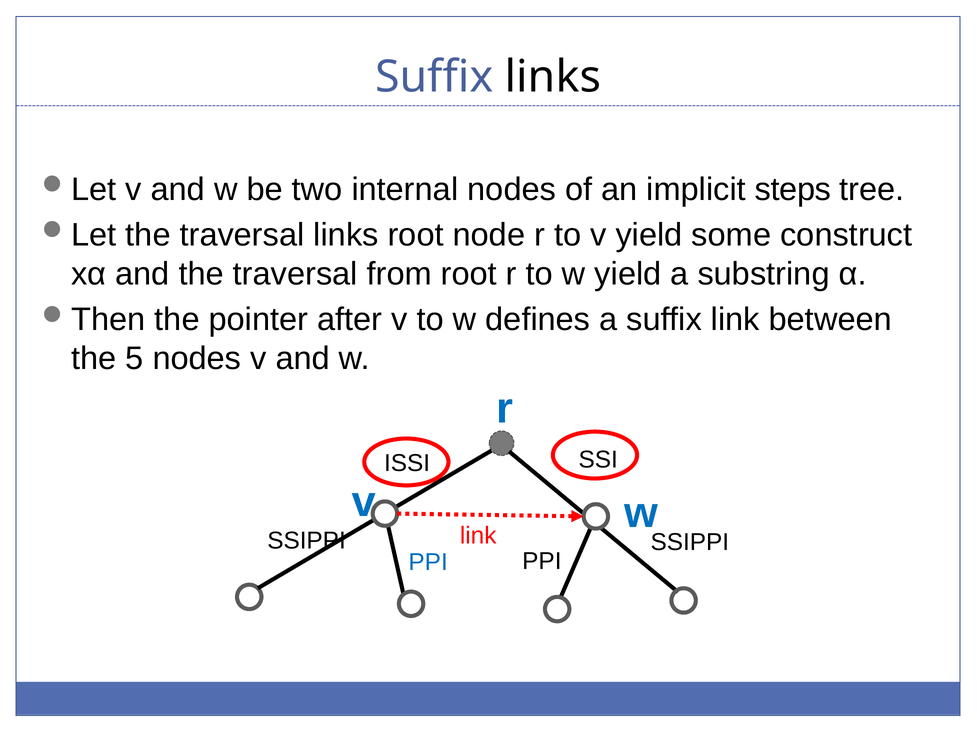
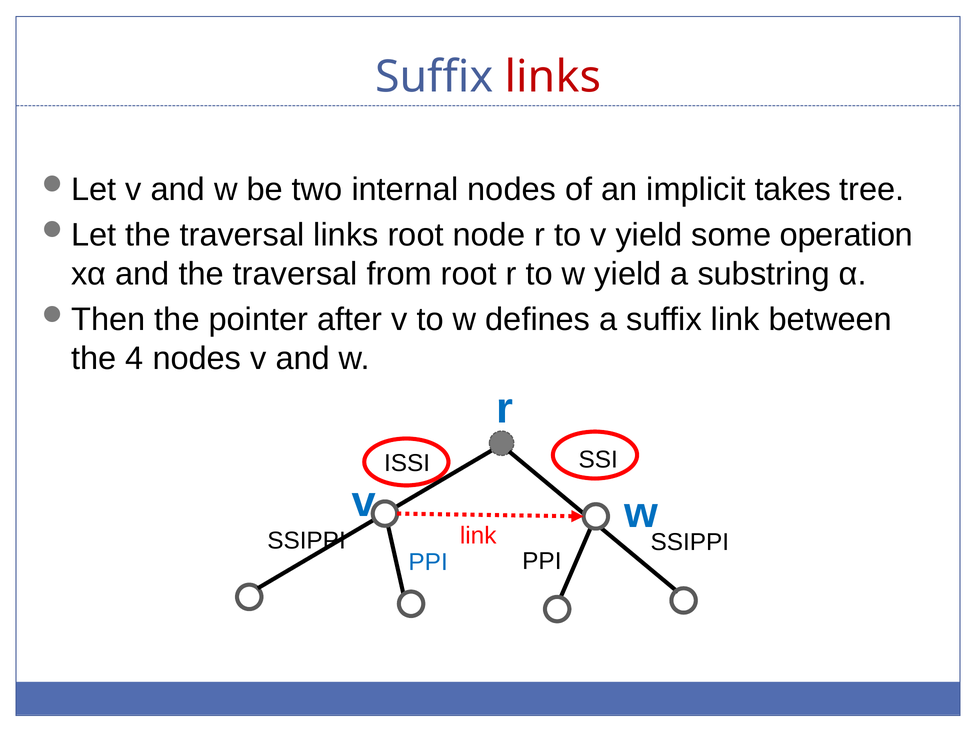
links colour: black -> red (553, 77)
steps: steps -> takes (793, 190)
construct: construct -> operation (846, 235)
5: 5 -> 4 (134, 359)
